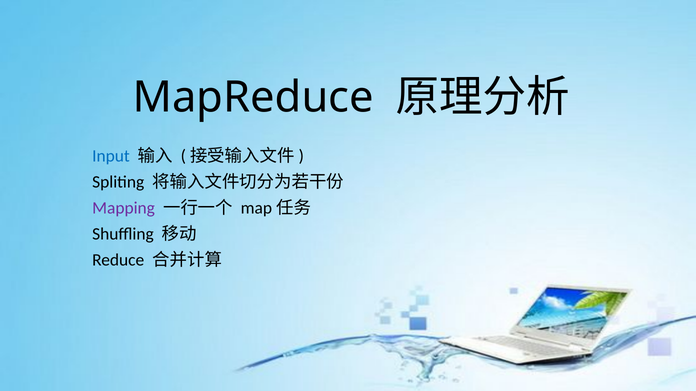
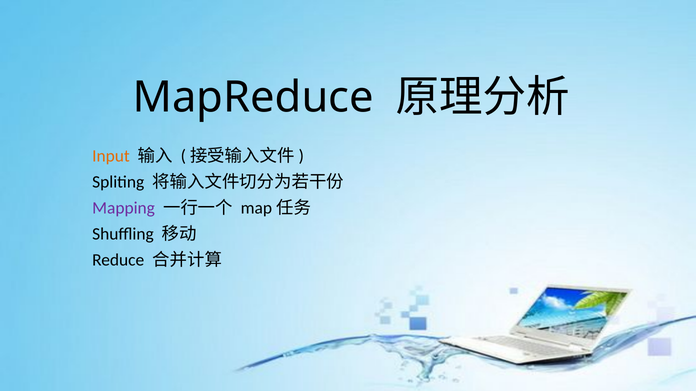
Input colour: blue -> orange (111, 156)
